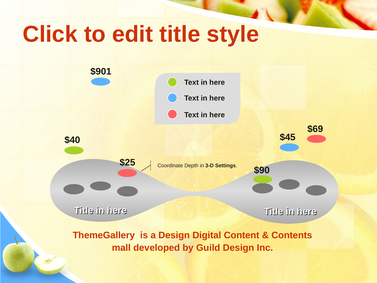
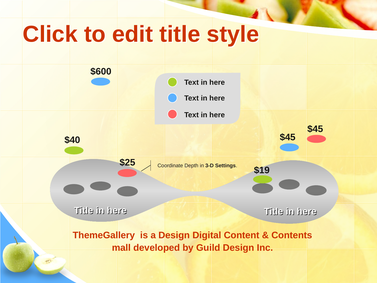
$901: $901 -> $600 (101, 71)
$69: $69 -> $45 (315, 129)
$90: $90 -> $19 (262, 170)
